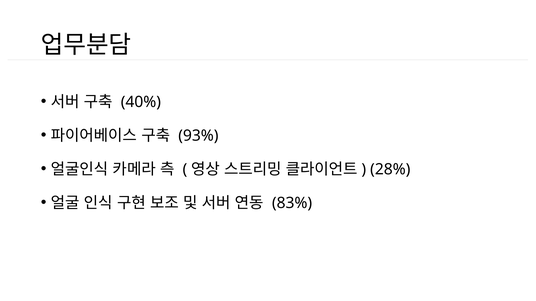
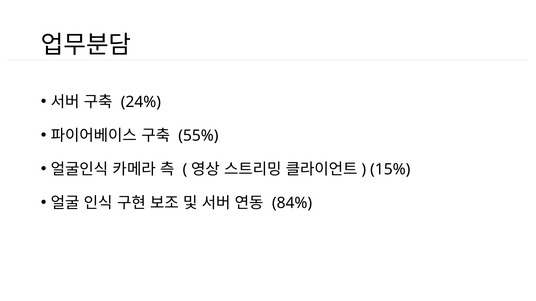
40%: 40% -> 24% (141, 102)
93%: 93% -> 55% (198, 136)
28%: 28% -> 15% (390, 170)
83%: 83% -> 84% (292, 203)
